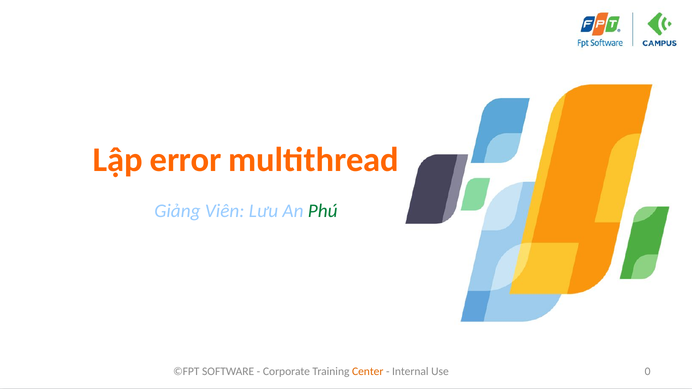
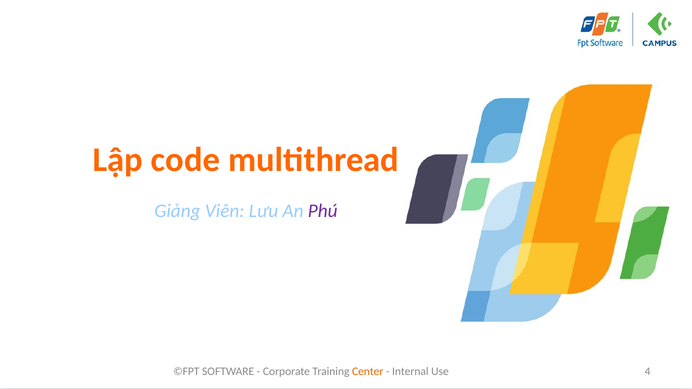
error: error -> code (185, 160)
Phú colour: green -> purple (323, 211)
0: 0 -> 4 (648, 372)
